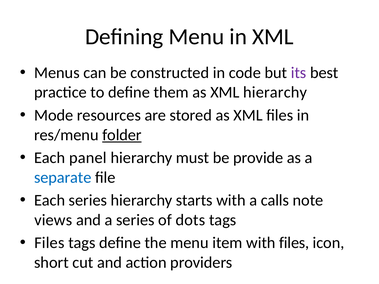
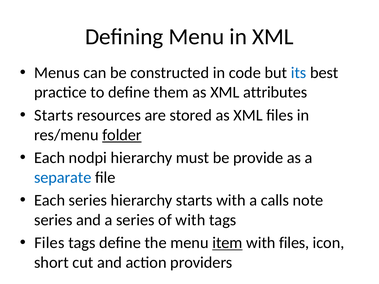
its colour: purple -> blue (299, 73)
XML hierarchy: hierarchy -> attributes (275, 92)
Mode: Mode -> Starts (54, 115)
panel: panel -> nodpi (88, 158)
views: views -> series (53, 220)
of dots: dots -> with (190, 220)
item underline: none -> present (227, 243)
